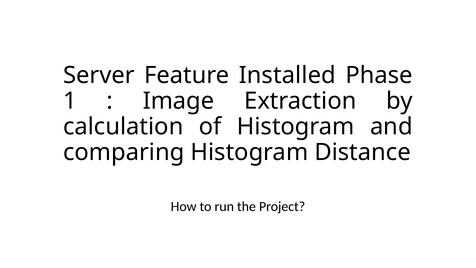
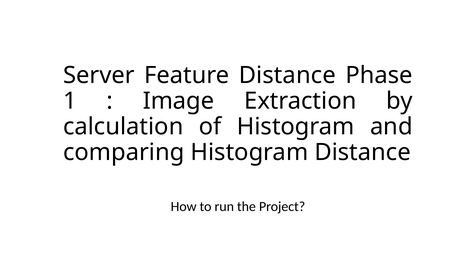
Feature Installed: Installed -> Distance (287, 75)
